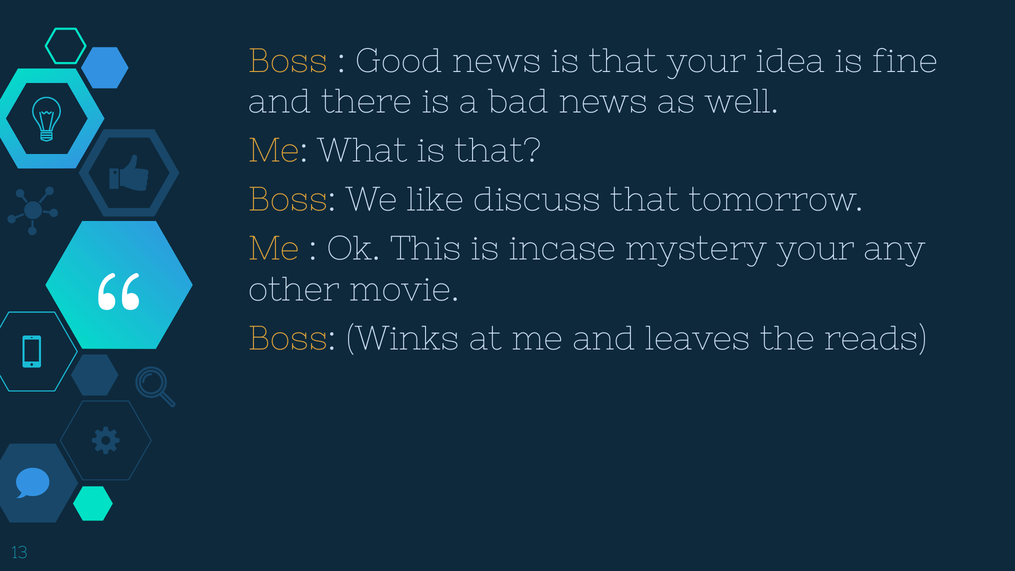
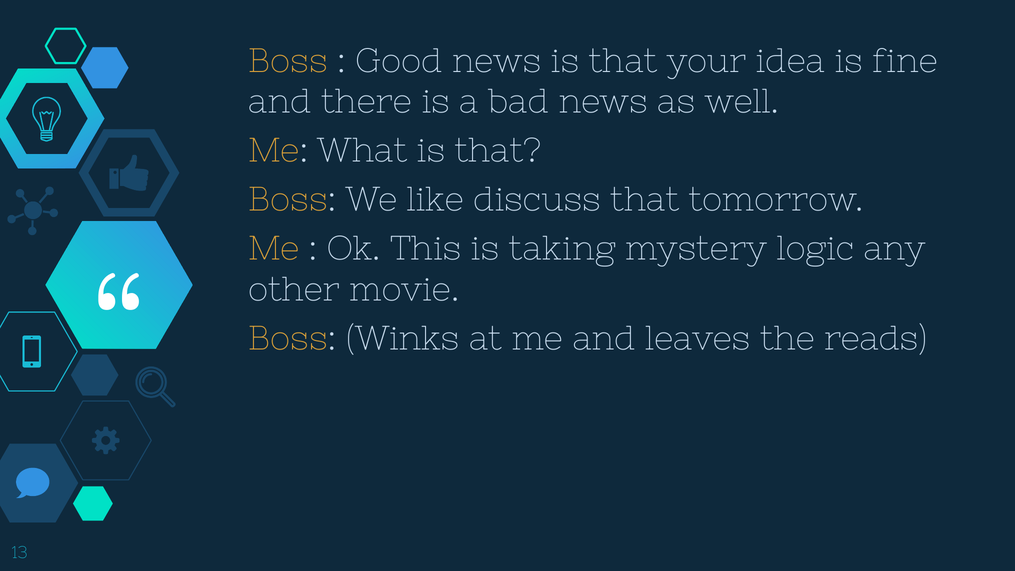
incase: incase -> taking (562, 249)
mystery your: your -> logic (815, 249)
